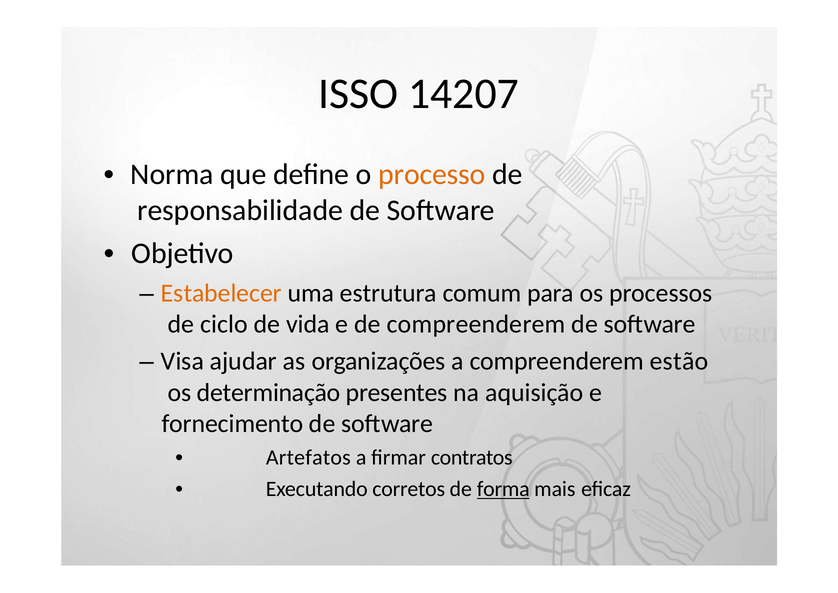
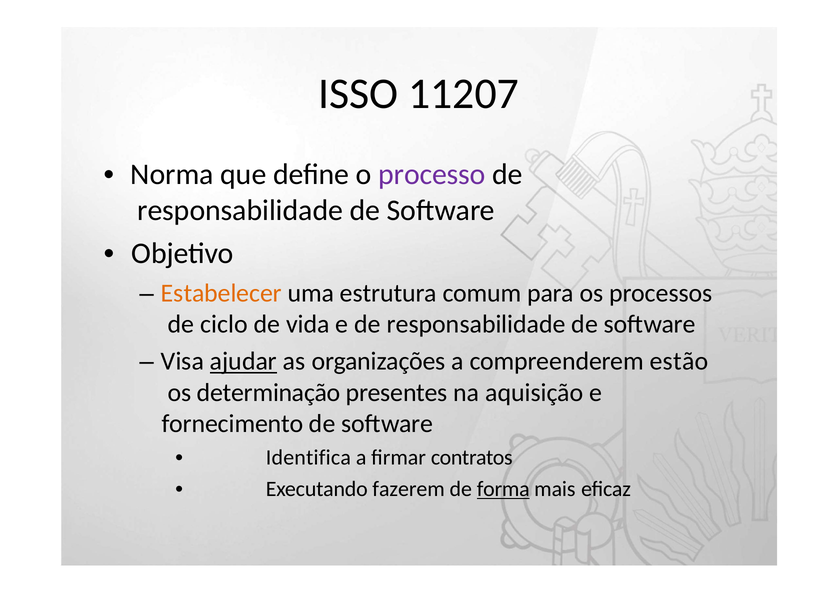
14207: 14207 -> 11207 (463, 94)
processo colour: orange -> purple (432, 175)
e de compreenderem: compreenderem -> responsabilidade (476, 324)
ajudar underline: none -> present (243, 361)
Artefatos: Artefatos -> Identifica (308, 457)
corretos: corretos -> fazerem (409, 489)
